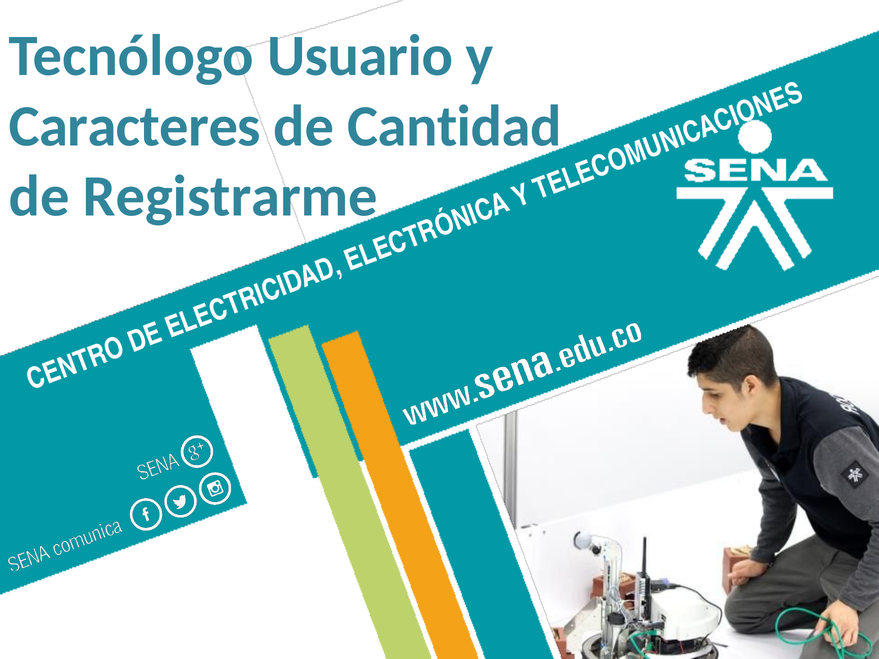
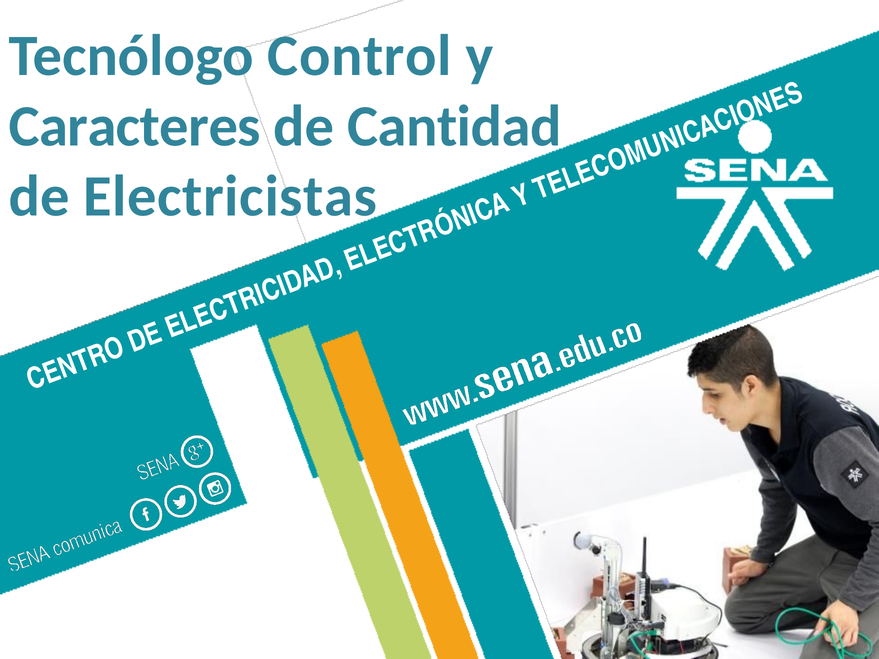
Usuario: Usuario -> Control (360, 56)
Registrarme: Registrarme -> Electricistas (230, 197)
